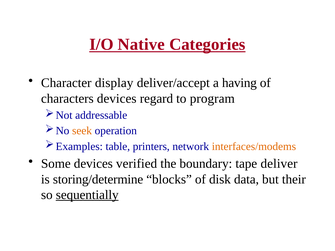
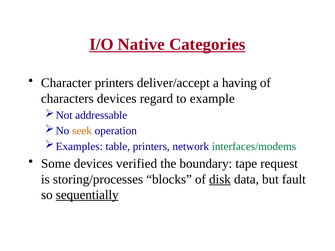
Character display: display -> printers (114, 83)
program: program -> example (212, 99)
interfaces/modems colour: orange -> green (254, 147)
deliver: deliver -> request (279, 164)
storing/determine: storing/determine -> storing/processes (98, 179)
disk underline: none -> present (220, 179)
their: their -> fault (294, 179)
